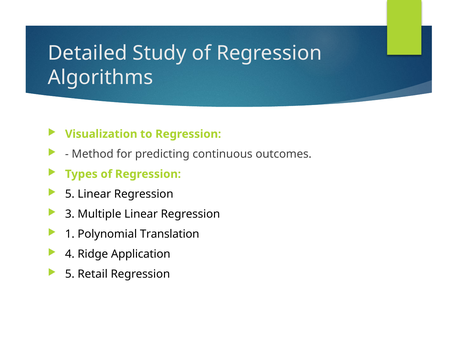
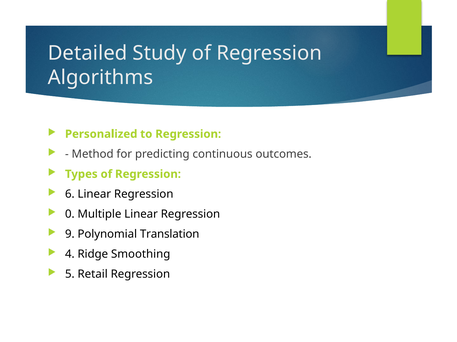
Visualization: Visualization -> Personalized (101, 134)
5: 5 -> 6 (70, 195)
3: 3 -> 0 (70, 215)
1: 1 -> 9 (70, 235)
Application: Application -> Smoothing (141, 255)
